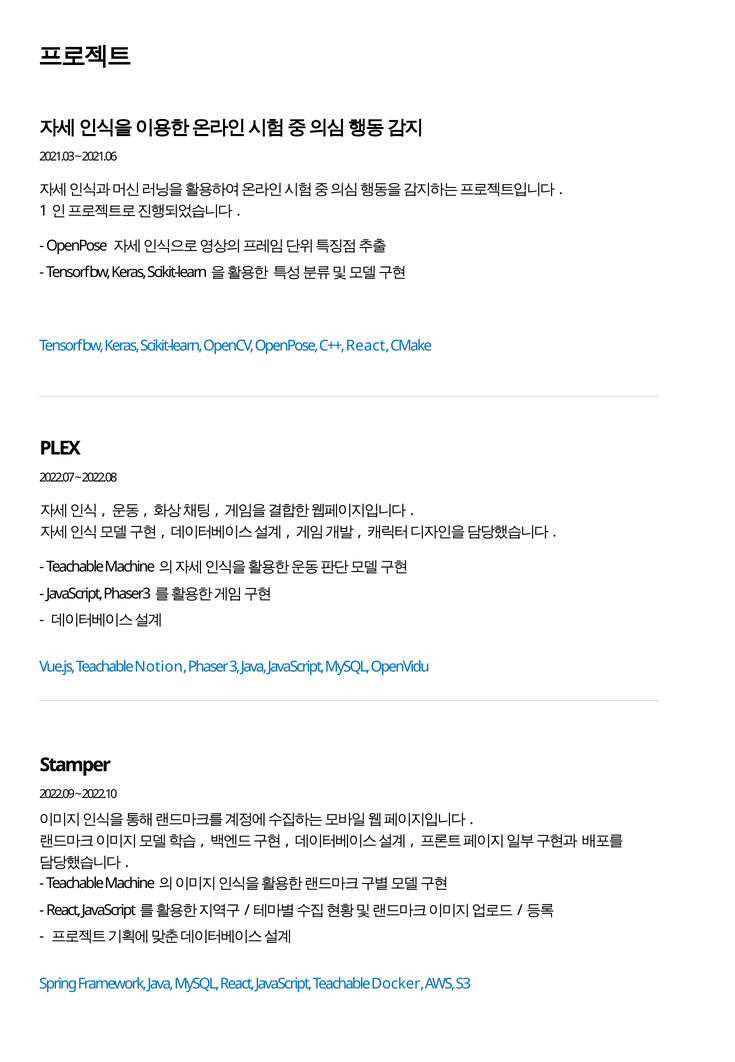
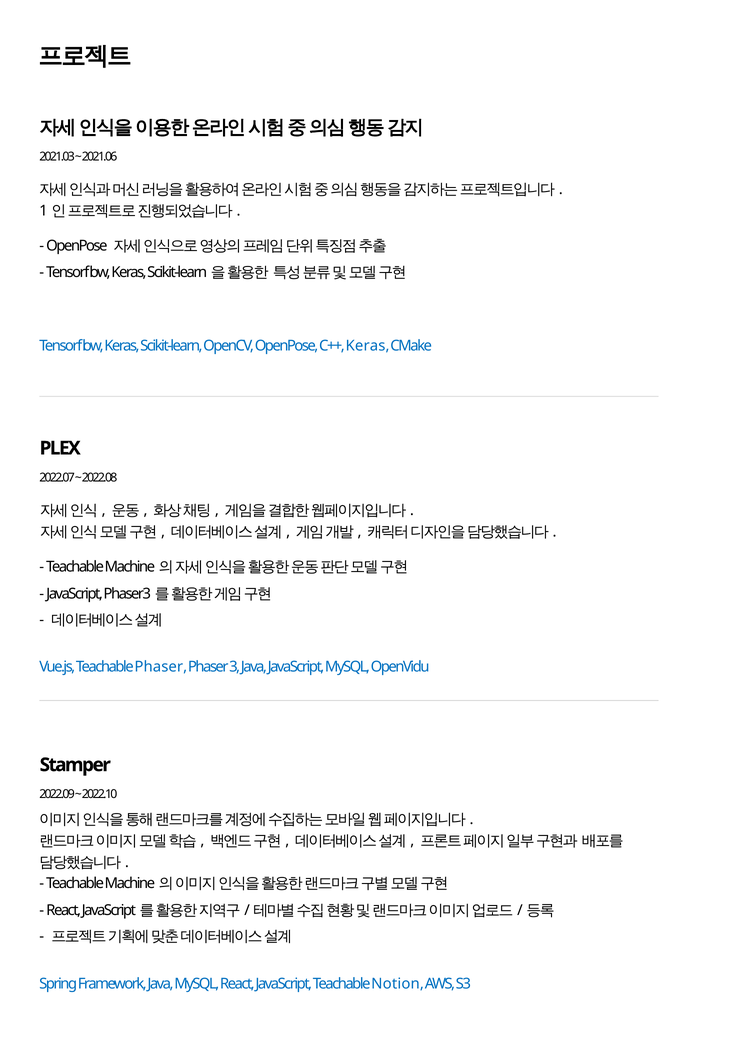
C++ React: React -> Keras (368, 346)
Teachable Notion: Notion -> Phaser (161, 667)
Docker: Docker -> Notion (398, 983)
